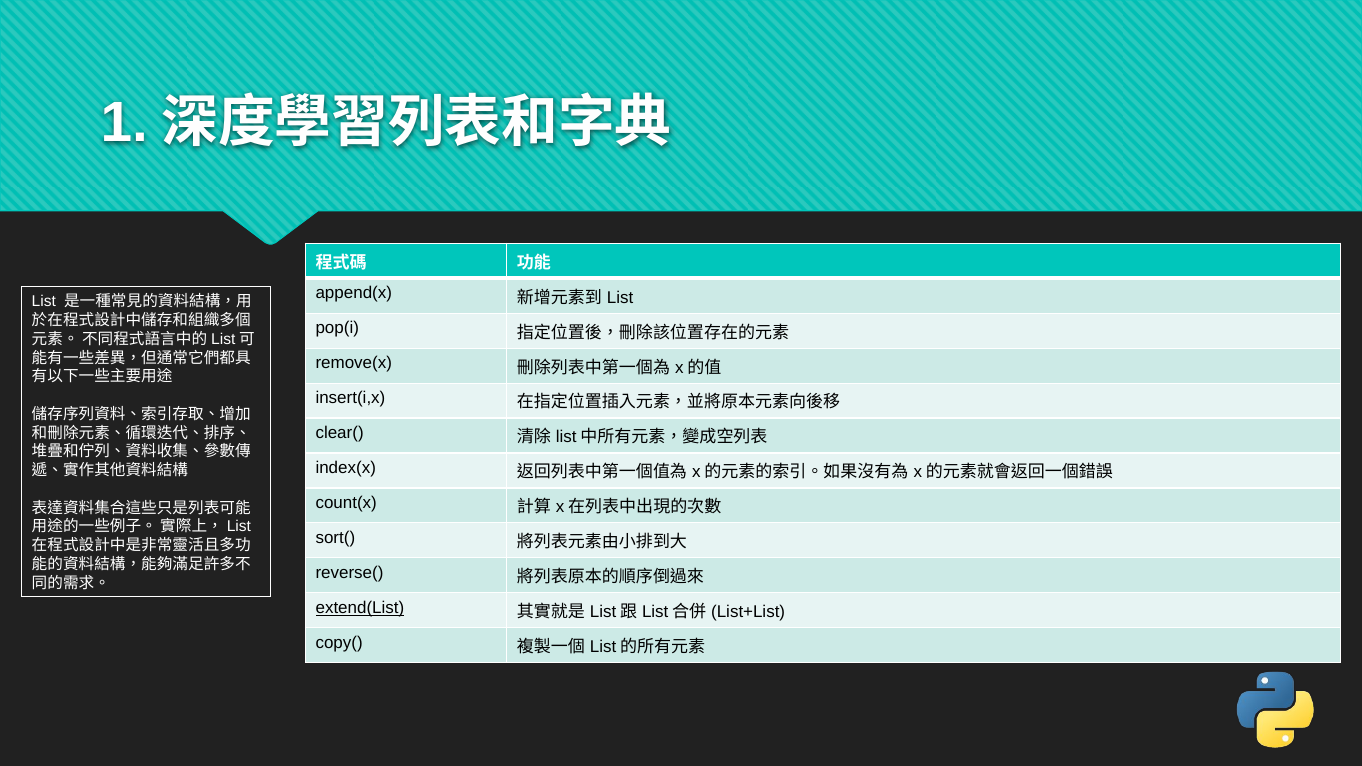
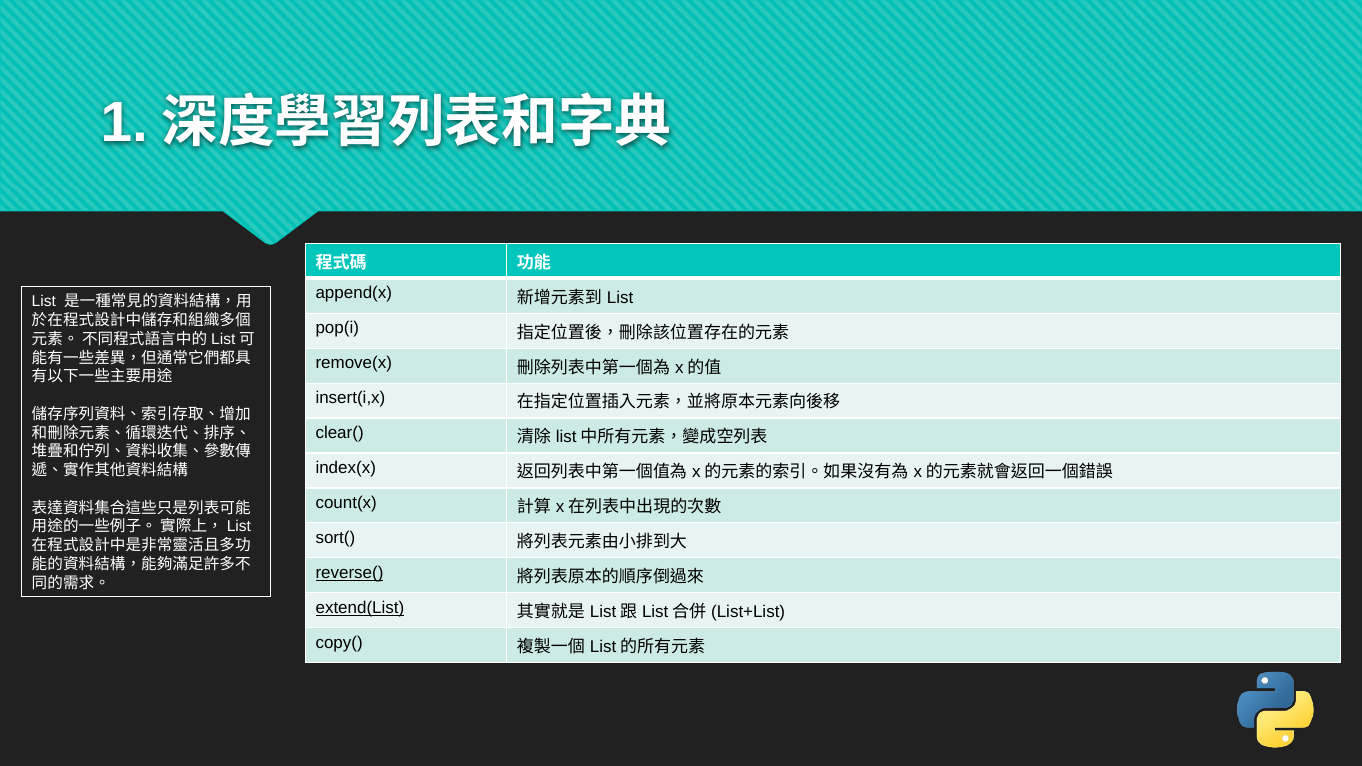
reverse( underline: none -> present (350, 573)
